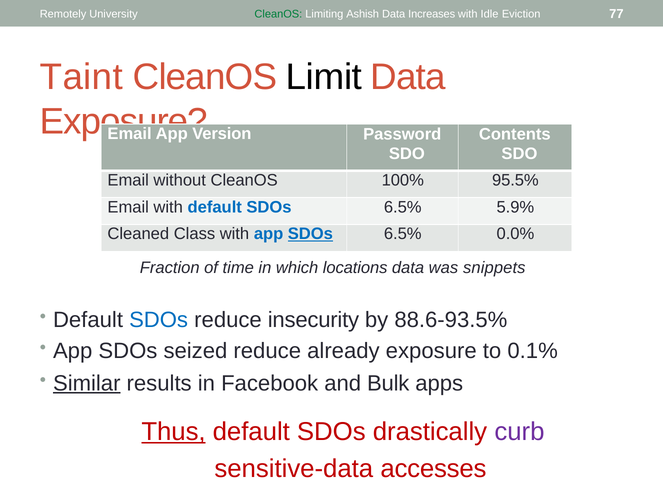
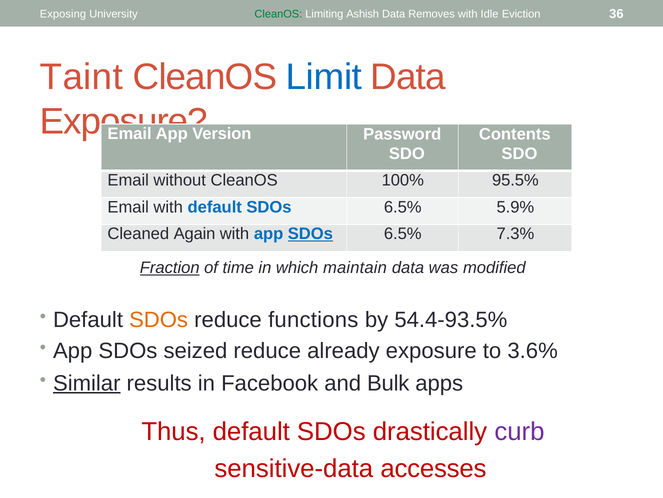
Remotely: Remotely -> Exposing (63, 14)
Increases: Increases -> Removes (432, 14)
77: 77 -> 36 (616, 14)
Limit colour: black -> blue (324, 77)
Class: Class -> Again (195, 234)
0.0%: 0.0% -> 7.3% (515, 234)
Fraction underline: none -> present (170, 268)
locations: locations -> maintain (355, 268)
snippets: snippets -> modified (494, 268)
SDOs colour: blue -> orange (159, 319)
insecurity: insecurity -> functions (313, 319)
88.6-93.5%: 88.6-93.5% -> 54.4-93.5% (451, 319)
0.1%: 0.1% -> 3.6% (533, 351)
Thus underline: present -> none (174, 431)
